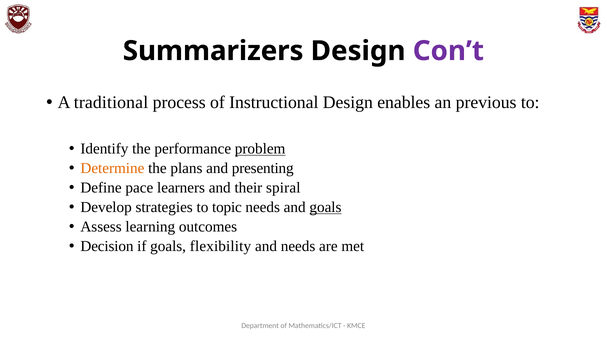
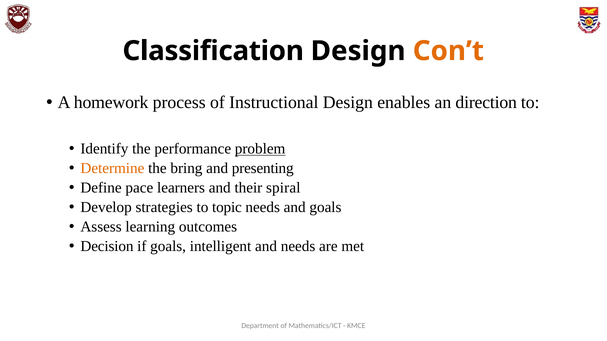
Summarizers: Summarizers -> Classification (213, 51)
Con’t colour: purple -> orange (448, 51)
traditional: traditional -> homework (111, 103)
previous: previous -> direction (486, 103)
plans: plans -> bring (186, 168)
goals underline: present -> none (325, 208)
flexibility: flexibility -> intelligent (221, 247)
